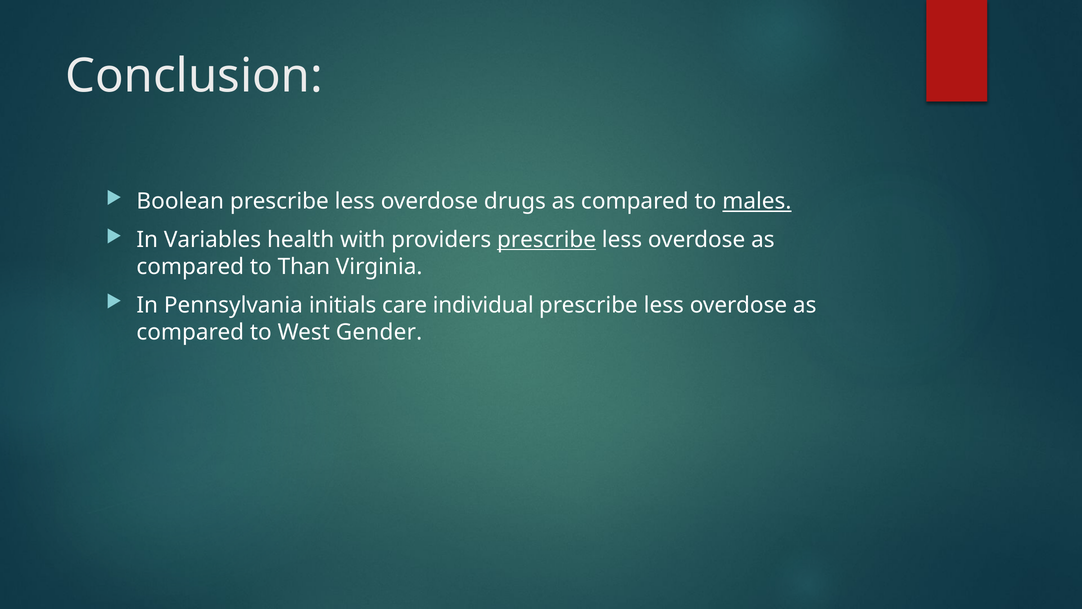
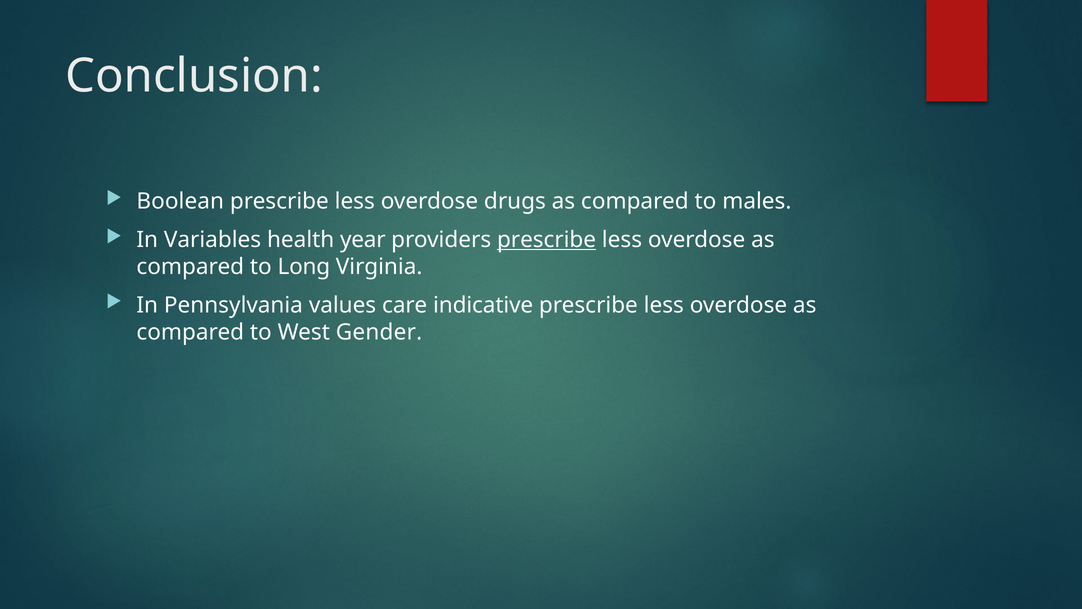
males underline: present -> none (757, 201)
with: with -> year (363, 240)
Than: Than -> Long (304, 267)
initials: initials -> values (343, 305)
individual: individual -> indicative (483, 305)
